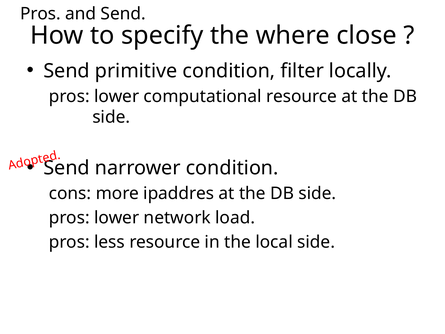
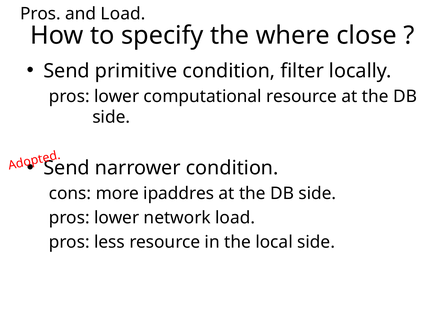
and Send: Send -> Load (123, 14)
